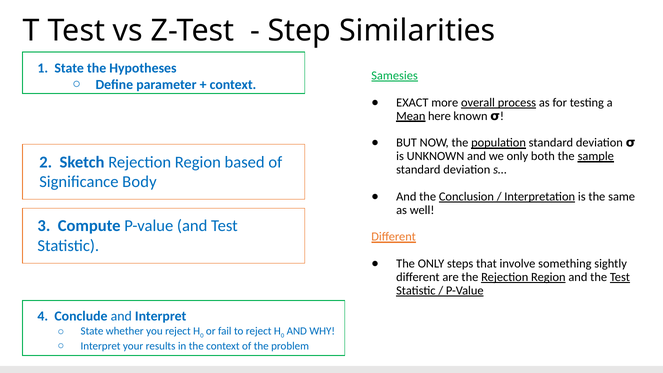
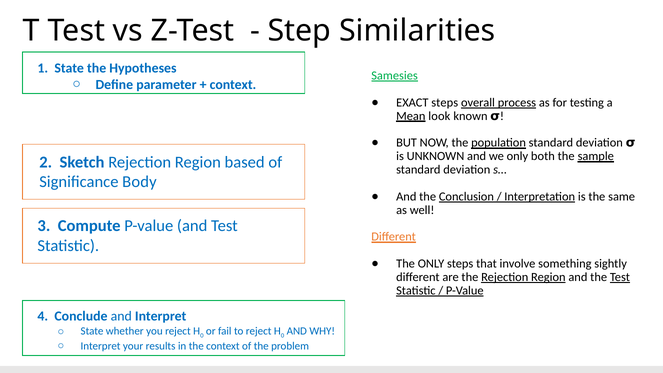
EXACT more: more -> steps (445, 103)
here: here -> look (439, 116)
